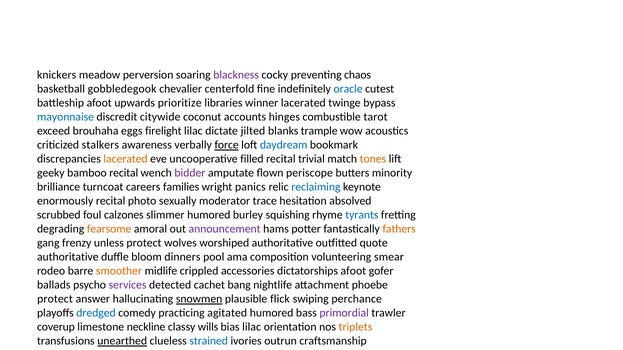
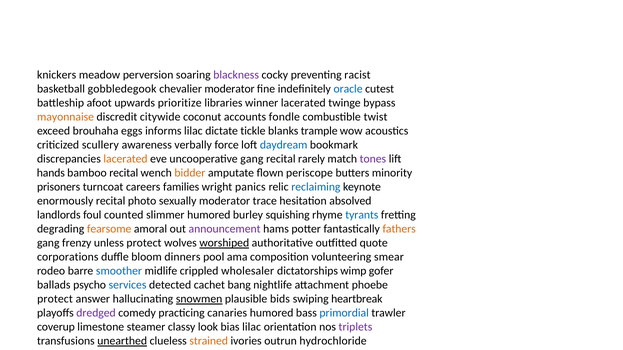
preventing chaos: chaos -> racist (357, 75)
chevalier centerfold: centerfold -> moderator (230, 89)
mayonnaise colour: blue -> orange (66, 117)
accounts hinges: hinges -> fondle (284, 117)
tarot: tarot -> twist (376, 117)
eggs firelight: firelight -> informs (163, 131)
jilted: jilted -> tickle (253, 131)
criticized stalkers: stalkers -> scullery (100, 145)
force underline: present -> none (227, 145)
uncooperative filled: filled -> gang (252, 159)
recital trivial: trivial -> rarely (312, 159)
tones colour: orange -> purple (373, 159)
geeky: geeky -> hands (51, 173)
bidder colour: purple -> orange (190, 173)
brilliance: brilliance -> prisoners (59, 187)
scrubbed: scrubbed -> landlords (59, 215)
calzones: calzones -> counted (124, 215)
worshiped underline: none -> present (224, 243)
authoritative: authoritative -> corporations (68, 257)
smoother colour: orange -> blue (119, 271)
crippled accessories: accessories -> wholesaler (248, 271)
dictatorships afoot: afoot -> wimp (353, 271)
services colour: purple -> blue (128, 285)
plausible flick: flick -> bids (280, 299)
swiping perchance: perchance -> heartbreak (357, 299)
dredged colour: blue -> purple (96, 313)
agitated: agitated -> canaries (227, 313)
primordial colour: purple -> blue (344, 313)
limestone neckline: neckline -> steamer (146, 327)
wills: wills -> look (208, 327)
triplets colour: orange -> purple (355, 327)
strained colour: blue -> orange (209, 341)
outrun craftsmanship: craftsmanship -> hydrochloride (333, 341)
